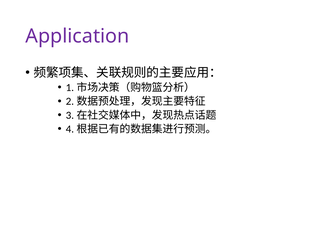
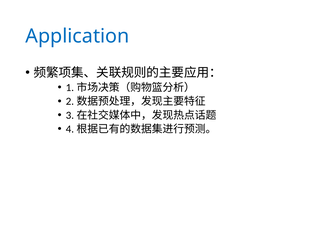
Application colour: purple -> blue (77, 36)
